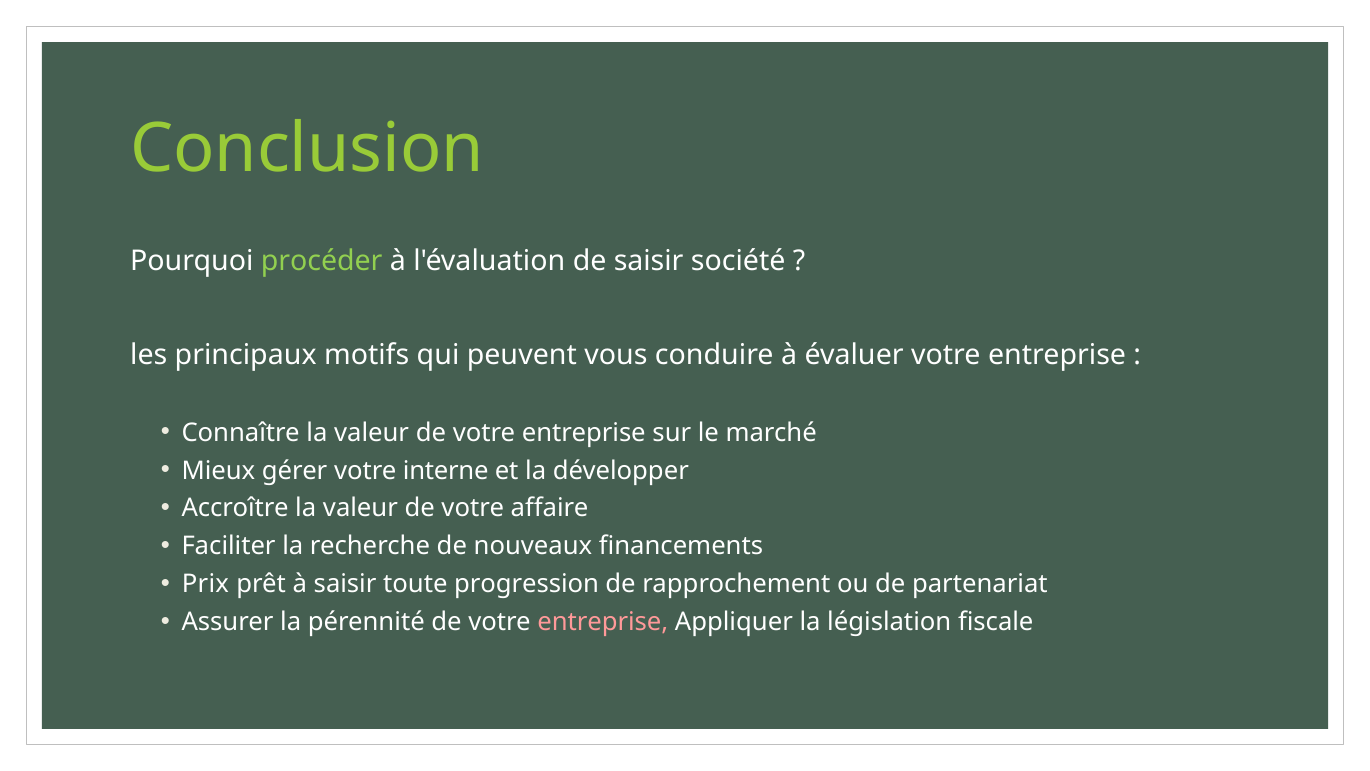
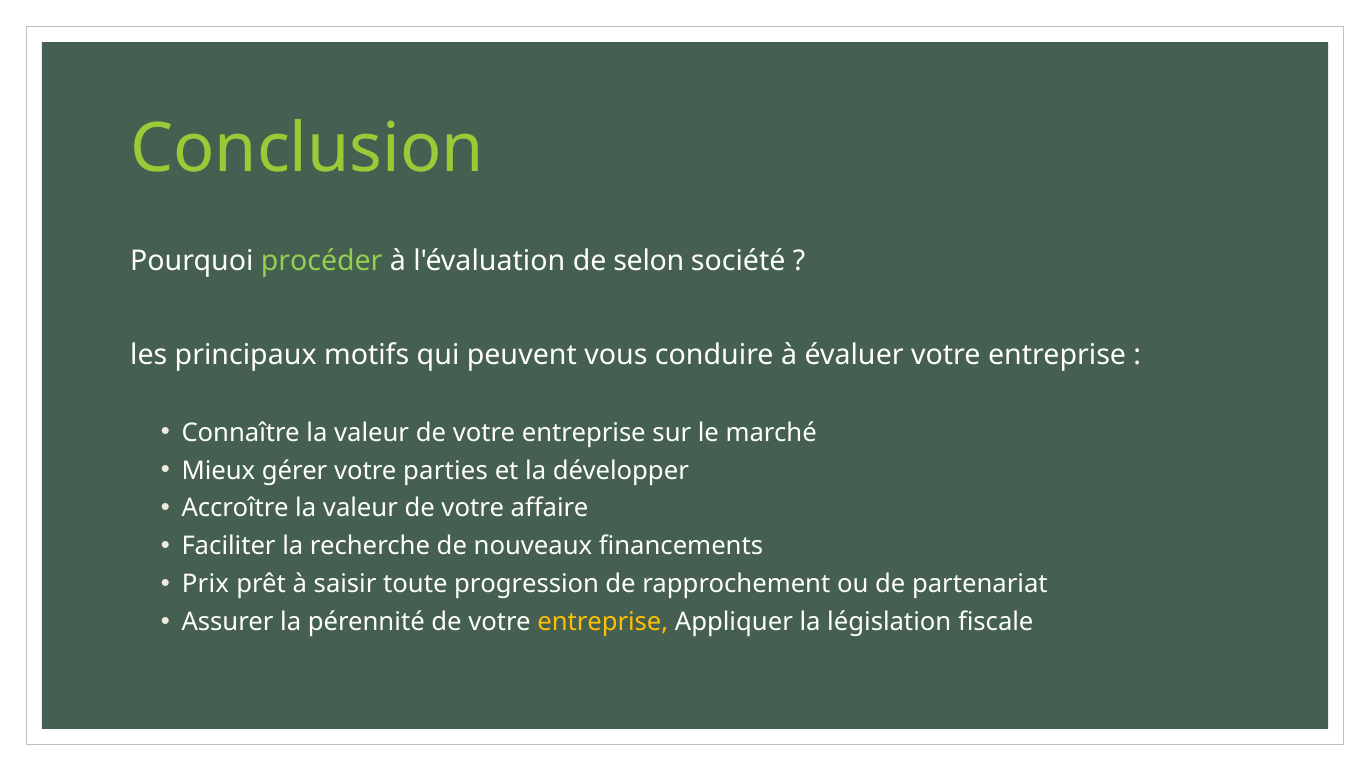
de saisir: saisir -> selon (649, 261)
interne: interne -> parties (446, 470)
entreprise colour: pink -> yellow (603, 622)
